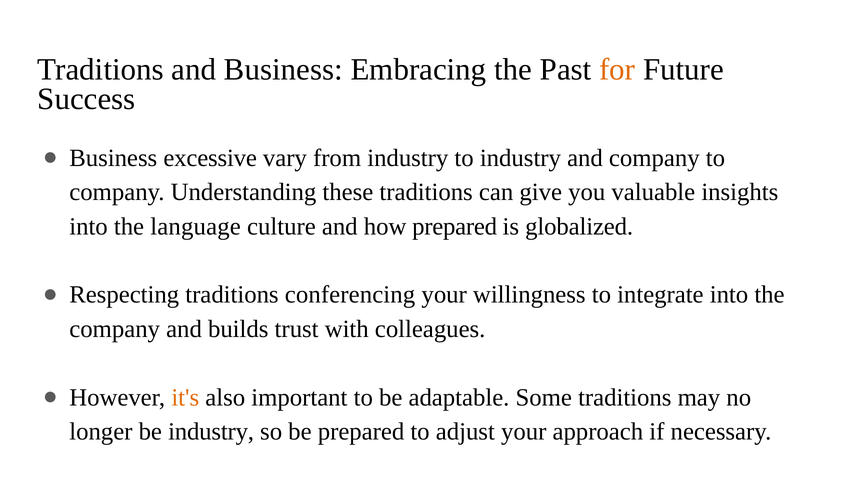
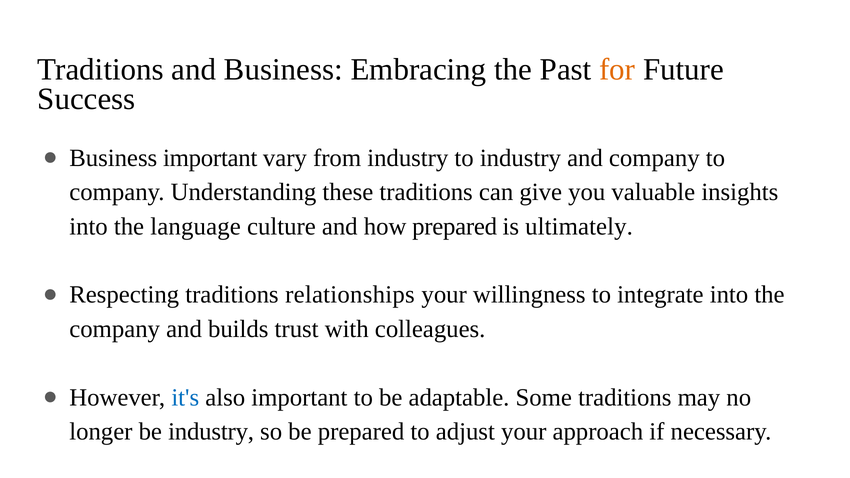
Business excessive: excessive -> important (210, 158)
globalized: globalized -> ultimately (579, 226)
conferencing: conferencing -> relationships (350, 295)
it's colour: orange -> blue (185, 397)
